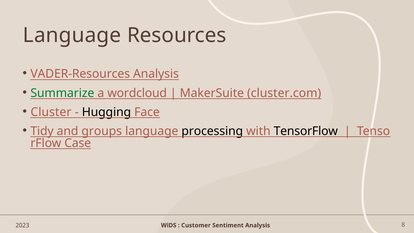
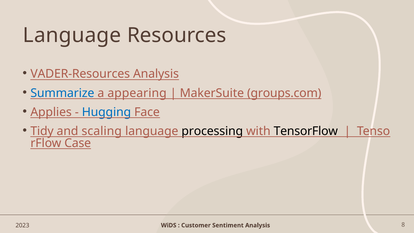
Summarize colour: green -> blue (62, 93)
wordcloud: wordcloud -> appearing (137, 93)
cluster.com: cluster.com -> groups.com (284, 93)
Cluster: Cluster -> Applies (51, 112)
Hugging colour: black -> blue (106, 112)
groups: groups -> scaling (102, 131)
